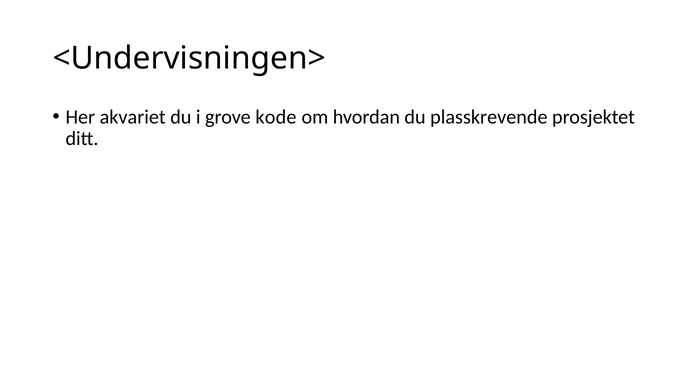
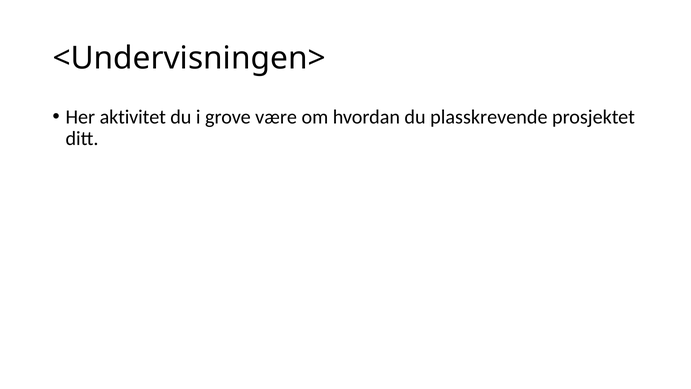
akvariet: akvariet -> aktivitet (133, 117)
kode: kode -> være (276, 117)
